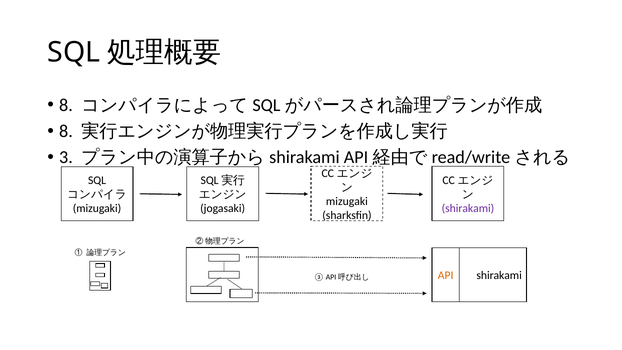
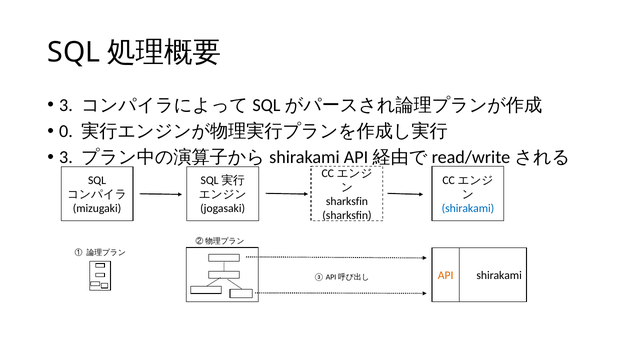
8: 8 -> 3 (66, 105)
8: 8 -> 0 (66, 131)
mizugaki: mizugaki -> sharksfin (347, 201)
shirakami colour: purple -> blue (468, 208)
